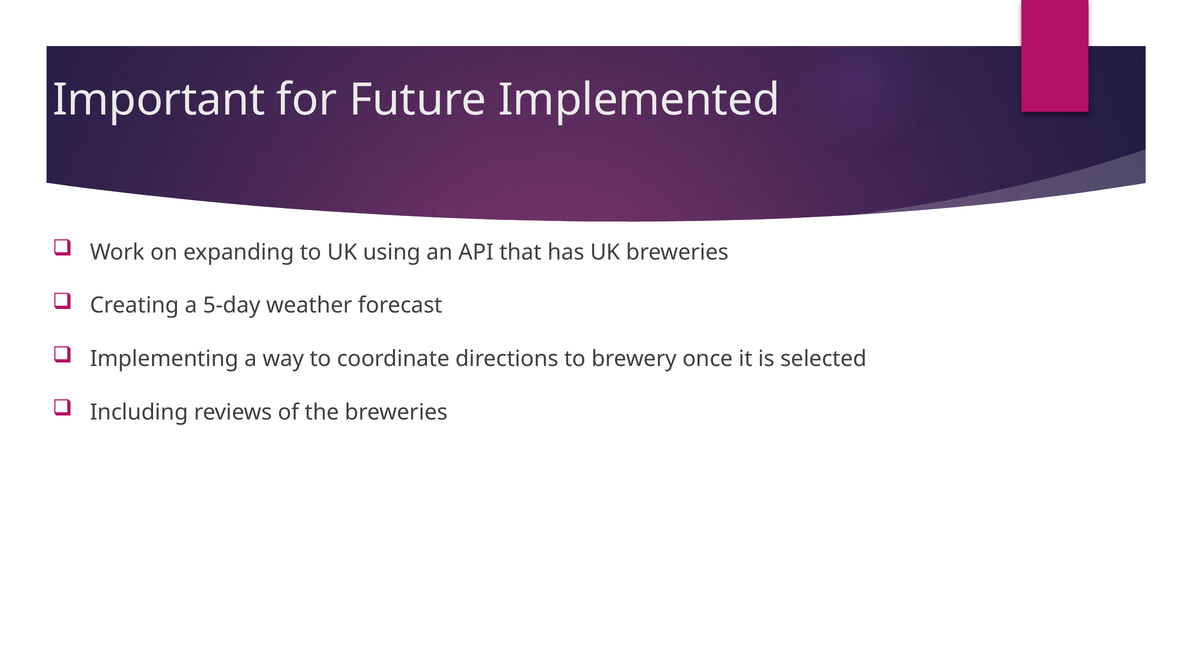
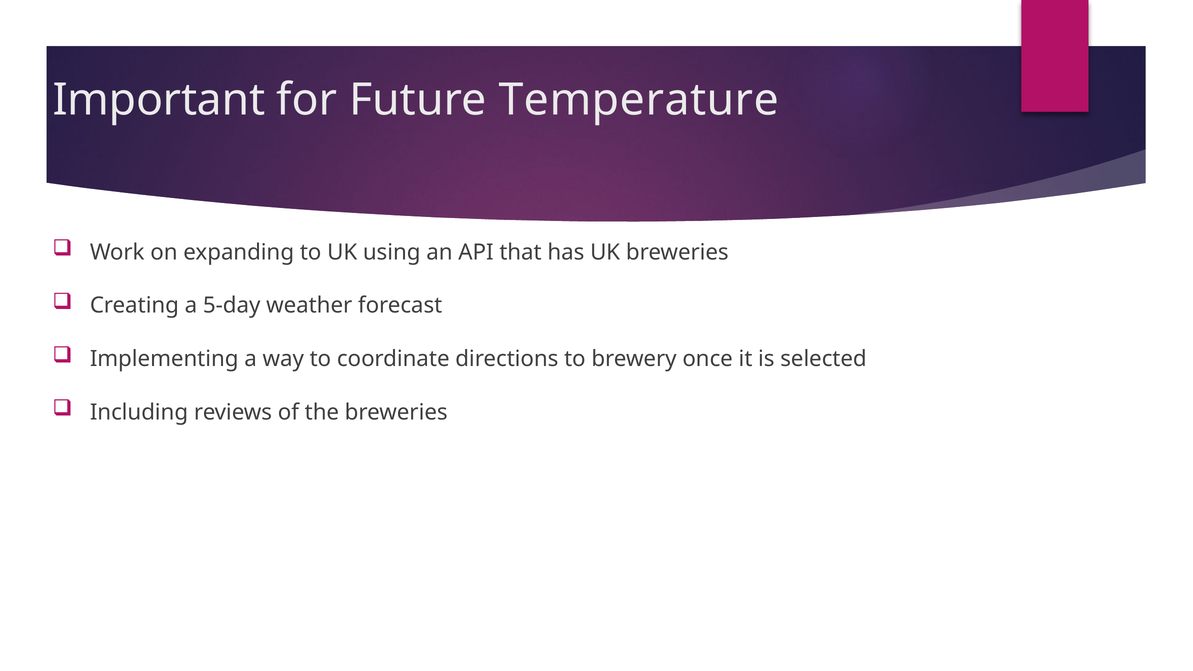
Implemented: Implemented -> Temperature (639, 100)
